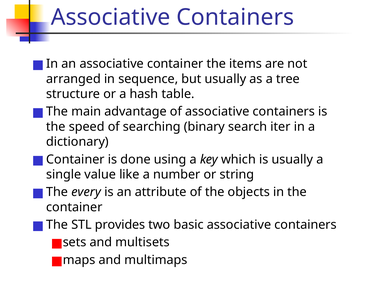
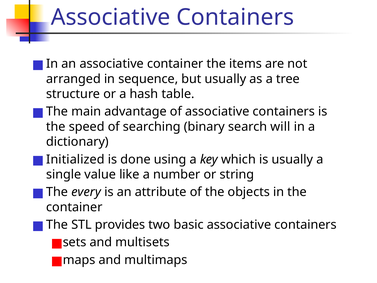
iter: iter -> will (280, 127)
Container: Container -> Initialized (75, 159)
